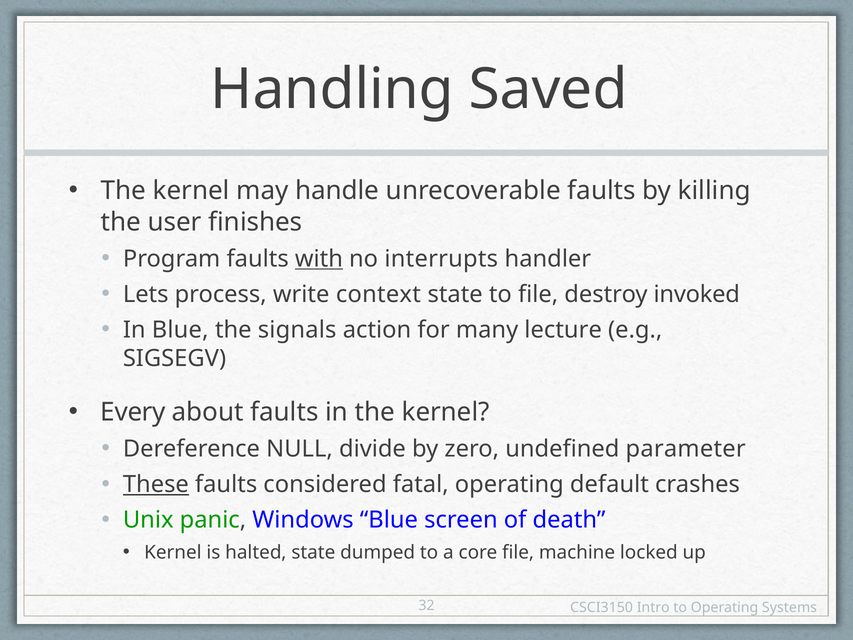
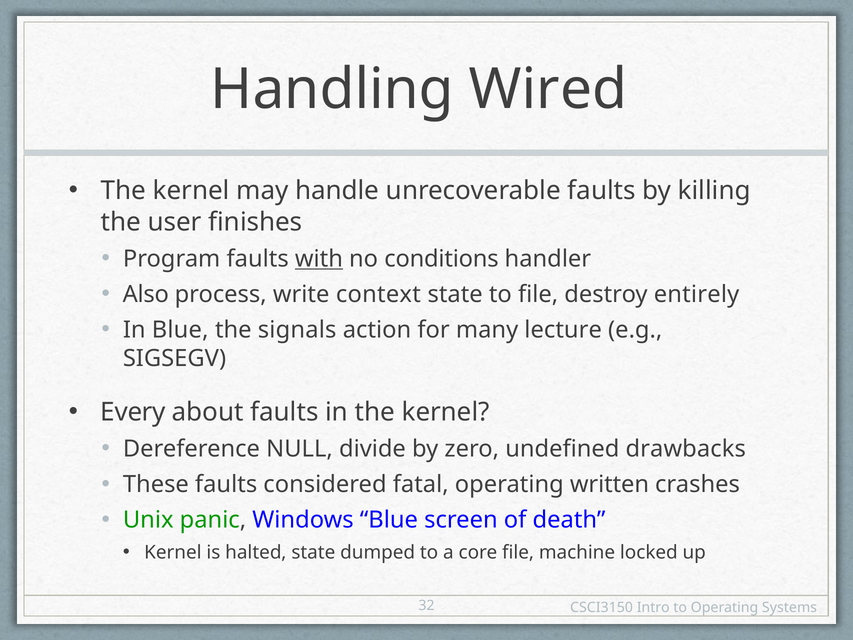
Saved: Saved -> Wired (548, 89)
interrupts: interrupts -> conditions (441, 259)
Lets: Lets -> Also (146, 294)
invoked: invoked -> entirely (697, 294)
parameter: parameter -> drawbacks (686, 449)
These underline: present -> none (156, 484)
default: default -> written (610, 484)
